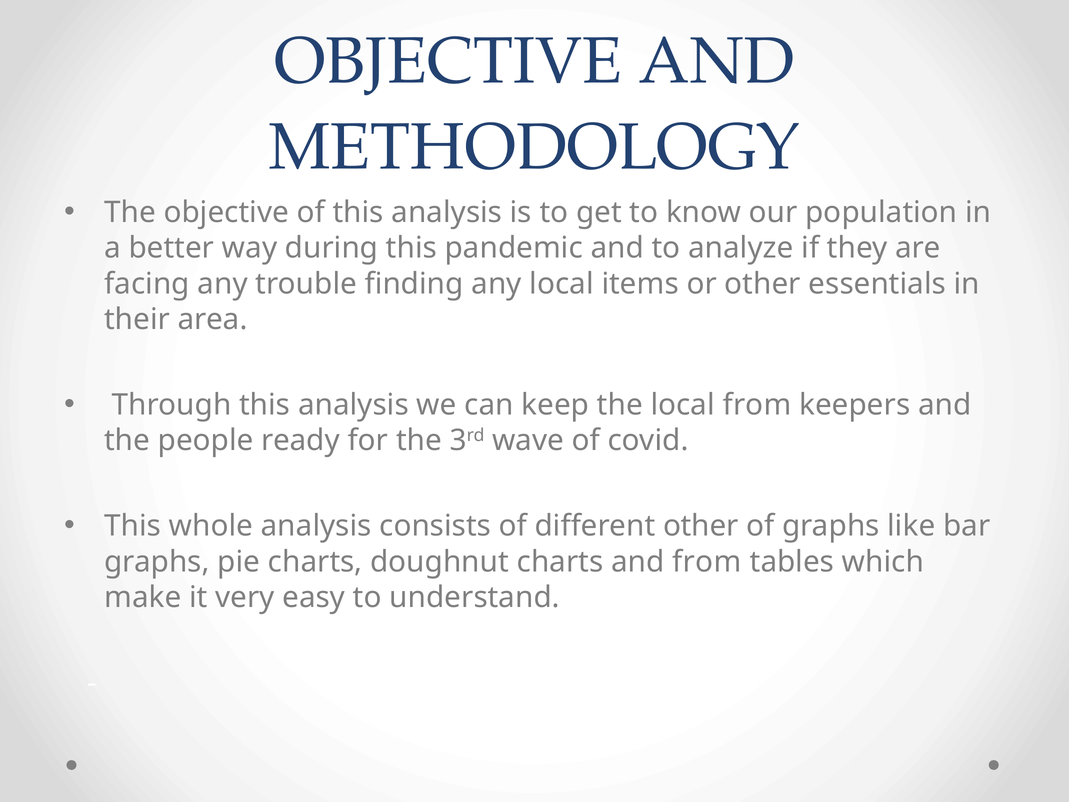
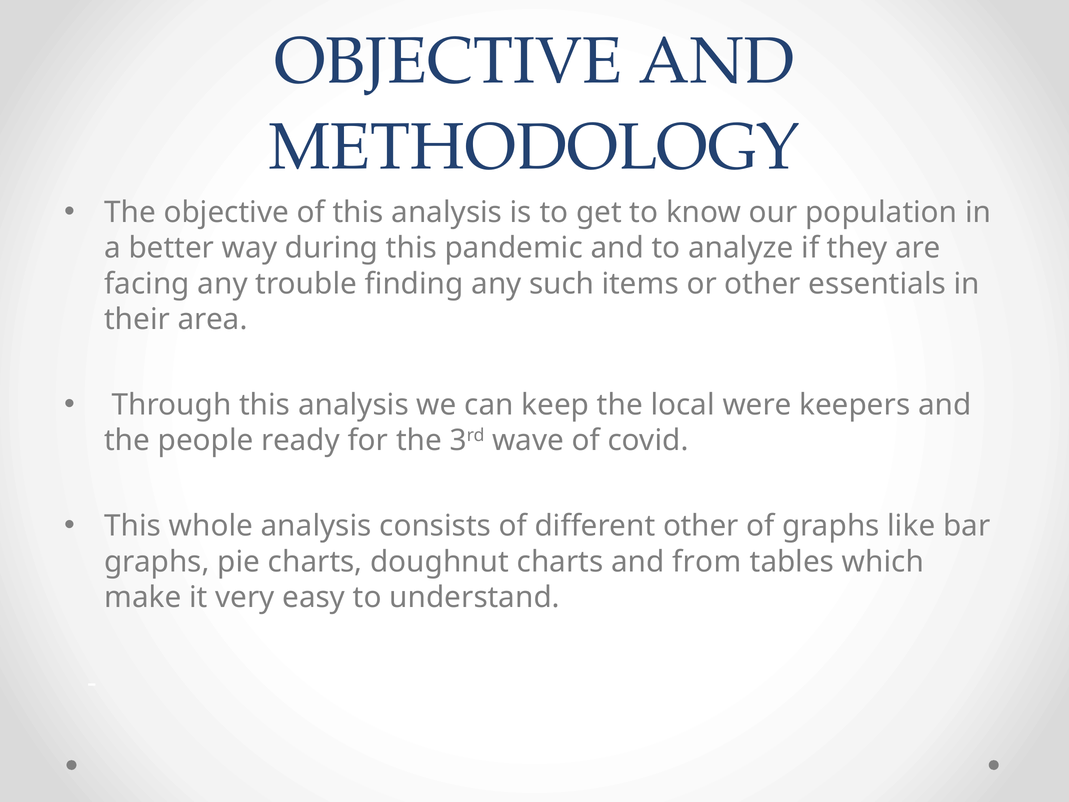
any local: local -> such (562, 284)
local from: from -> were (757, 405)
